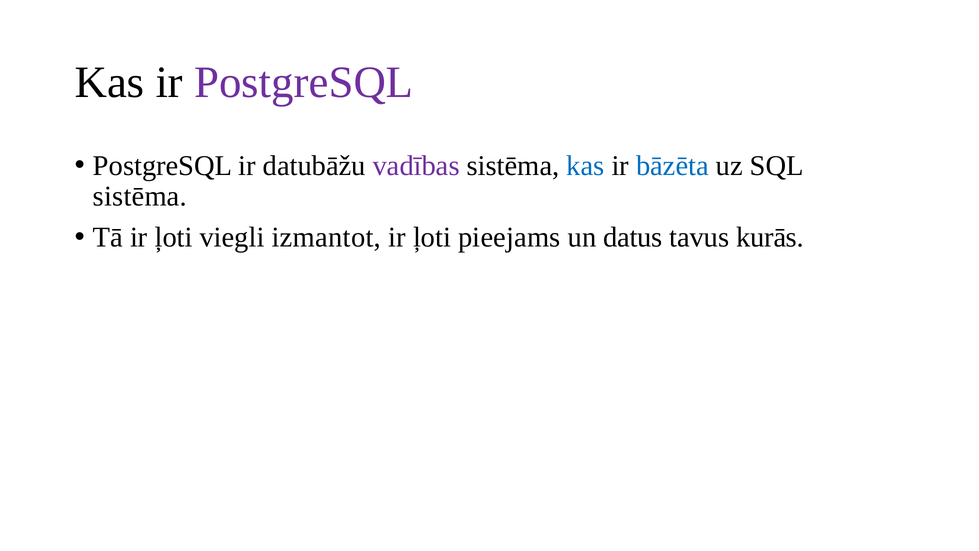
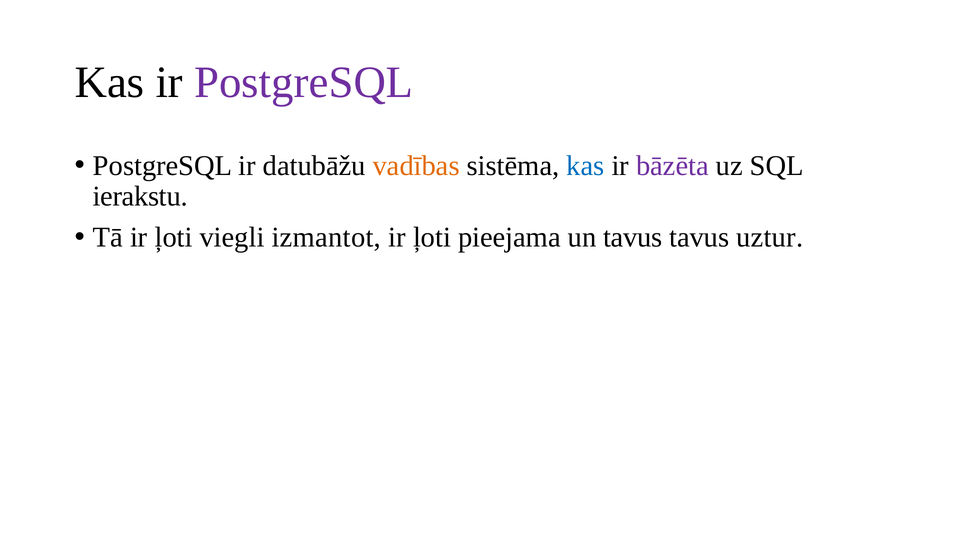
vadības colour: purple -> orange (416, 166)
bāzēta colour: blue -> purple (672, 166)
sistēma: sistēma -> ierakstu (140, 196)
pieejams: pieejams -> pieejama (509, 237)
un datus: datus -> tavus (633, 237)
kurās: kurās -> uztur (770, 237)
